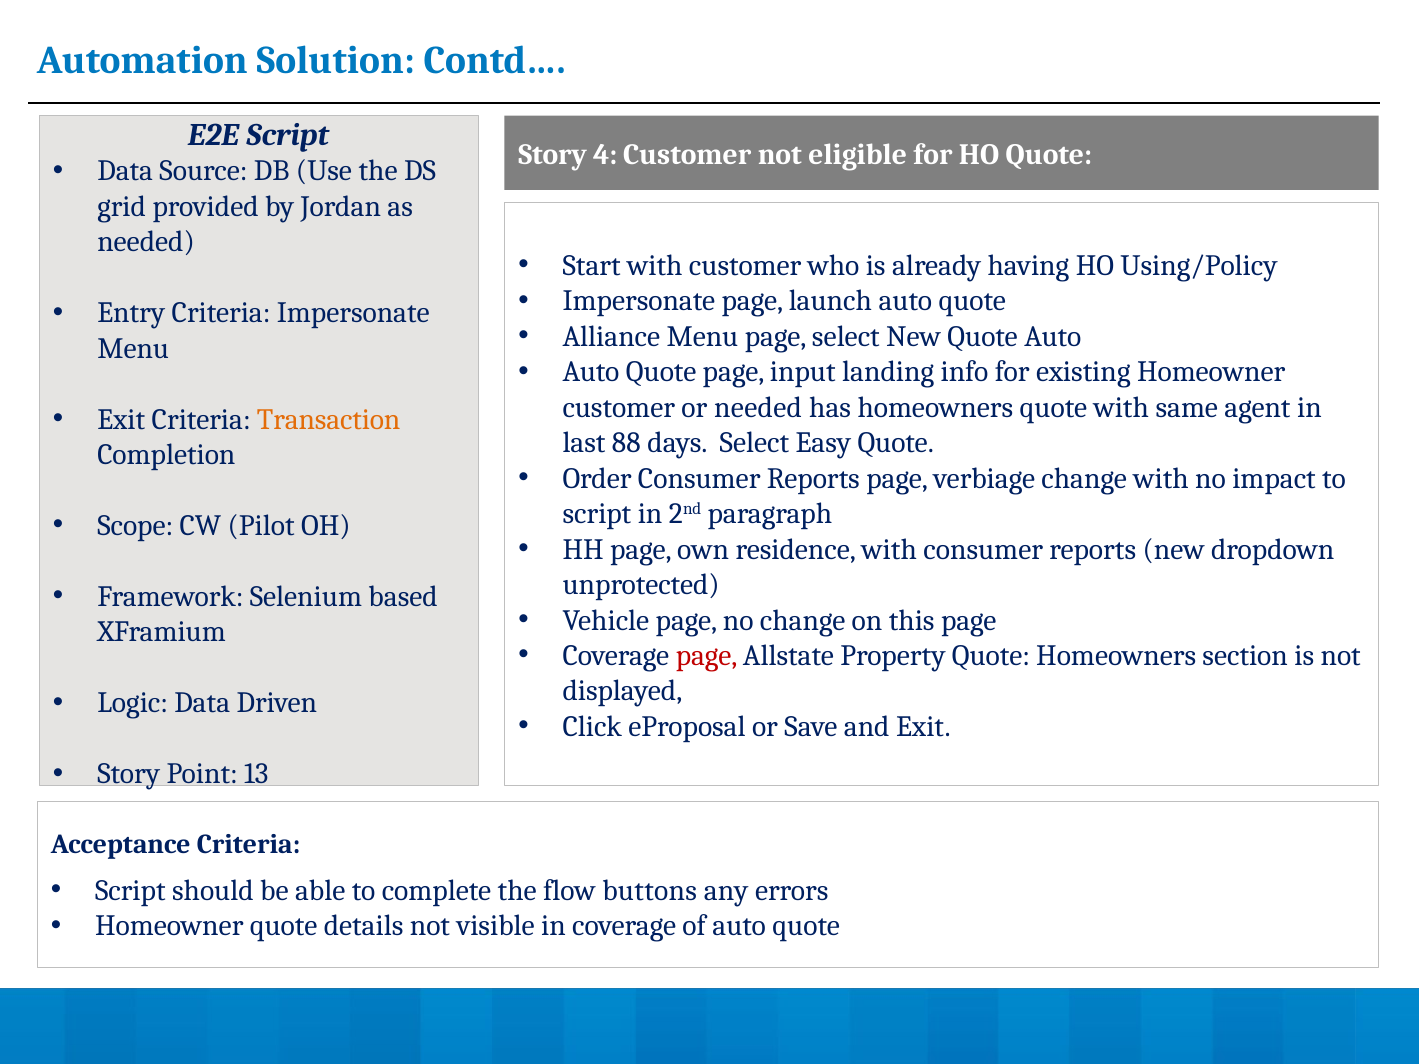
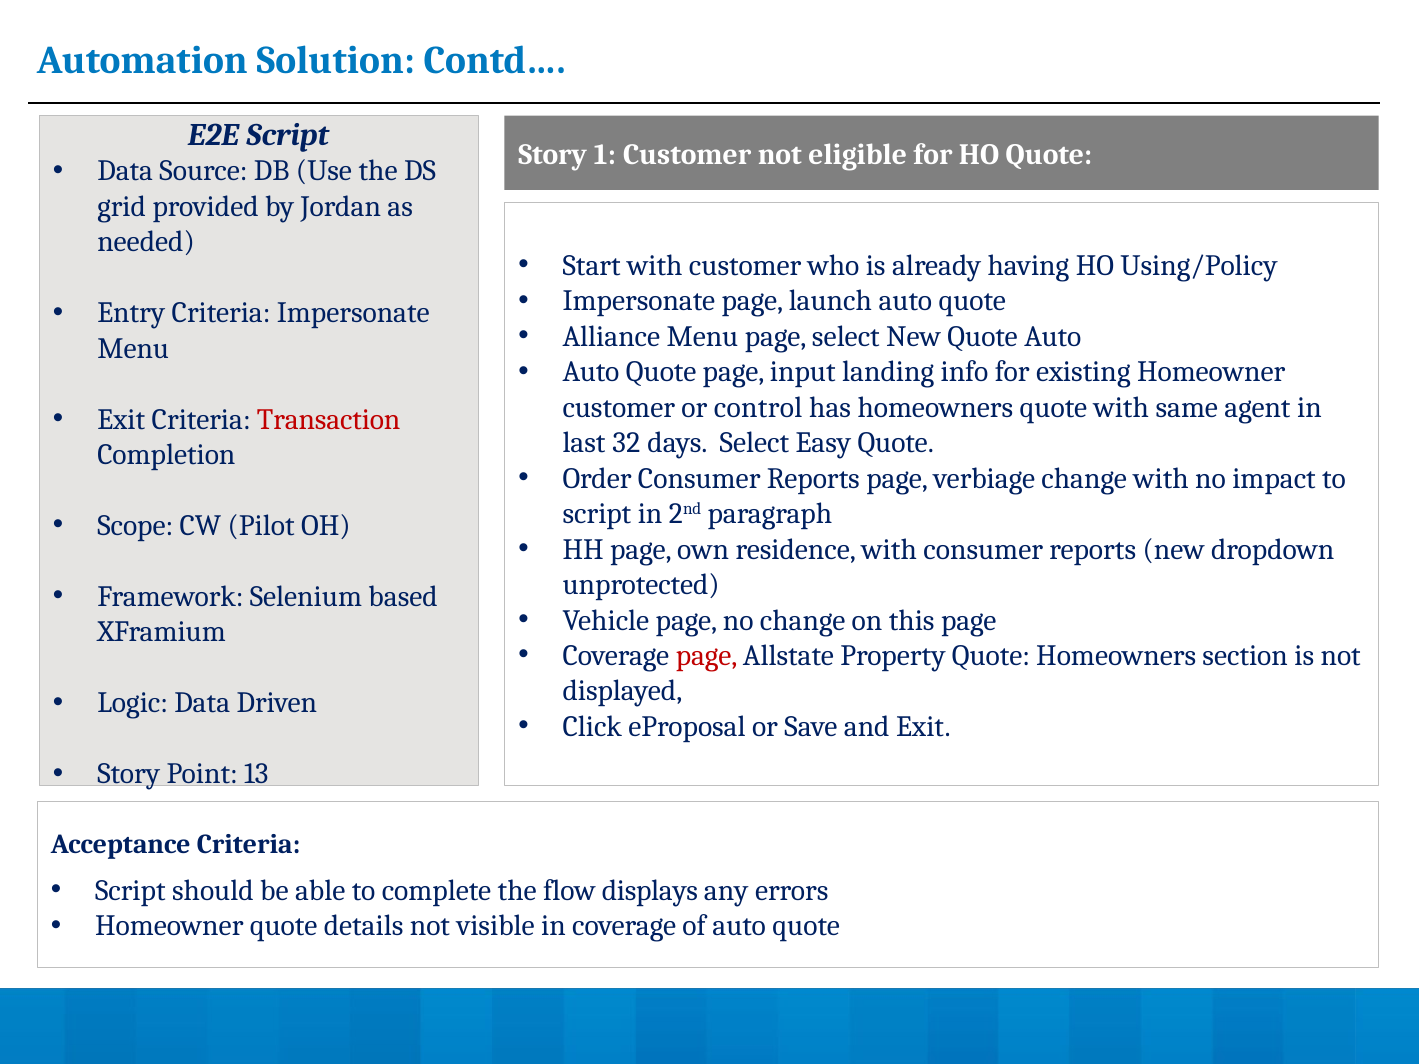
Story 4: 4 -> 1 (605, 155)
or needed: needed -> control (758, 408)
Transaction colour: orange -> red (329, 420)
88: 88 -> 32 (626, 443)
buttons: buttons -> displays (650, 891)
